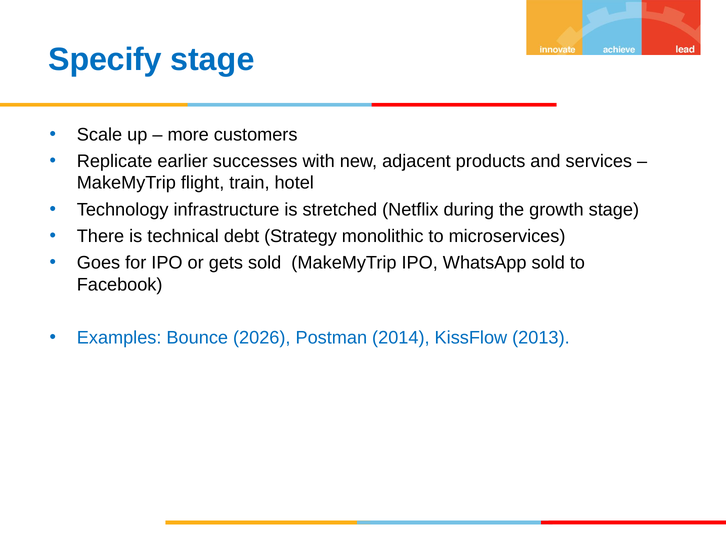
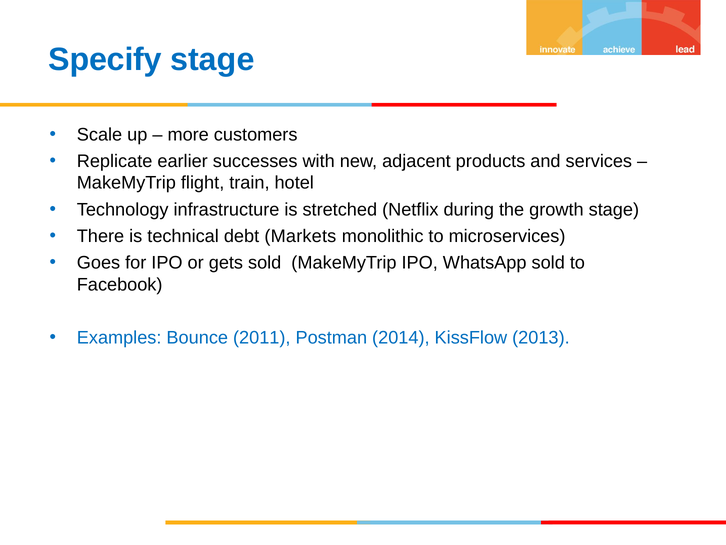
Strategy: Strategy -> Markets (300, 236)
2026: 2026 -> 2011 (262, 338)
